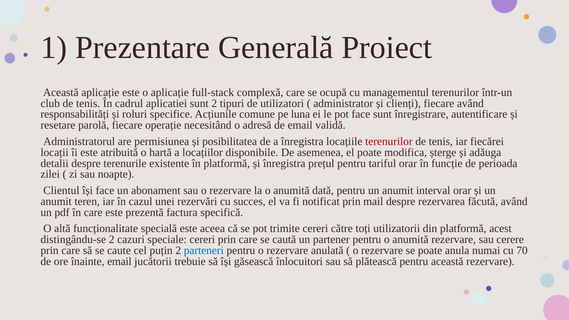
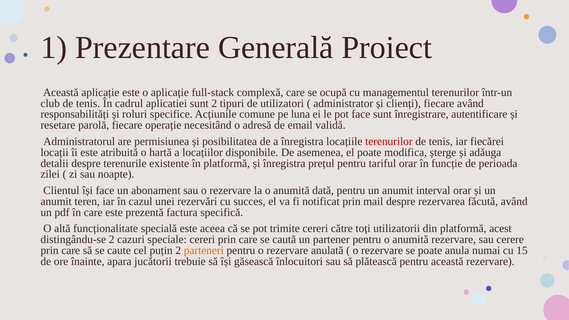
parteneri colour: blue -> orange (204, 251)
70: 70 -> 15 (522, 251)
înainte email: email -> apara (119, 261)
